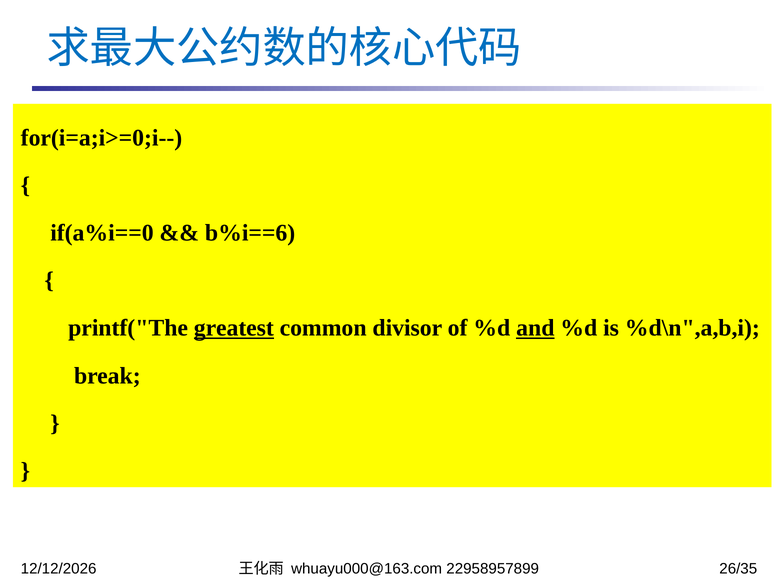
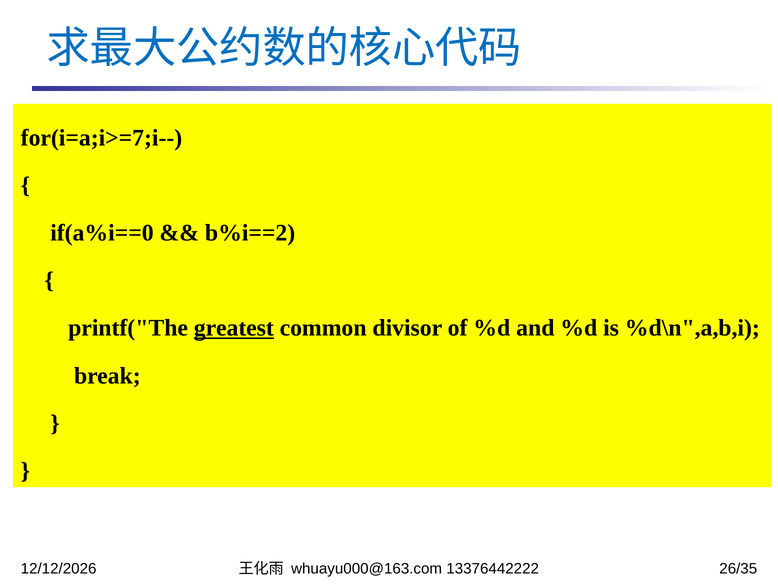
for(i=a;i>=0;i--: for(i=a;i>=0;i-- -> for(i=a;i>=7;i-- (101, 138)
b%i==6: b%i==6 -> b%i==2 (250, 233)
and underline: present -> none (535, 328)
22958957899: 22958957899 -> 13376442222 (493, 568)
